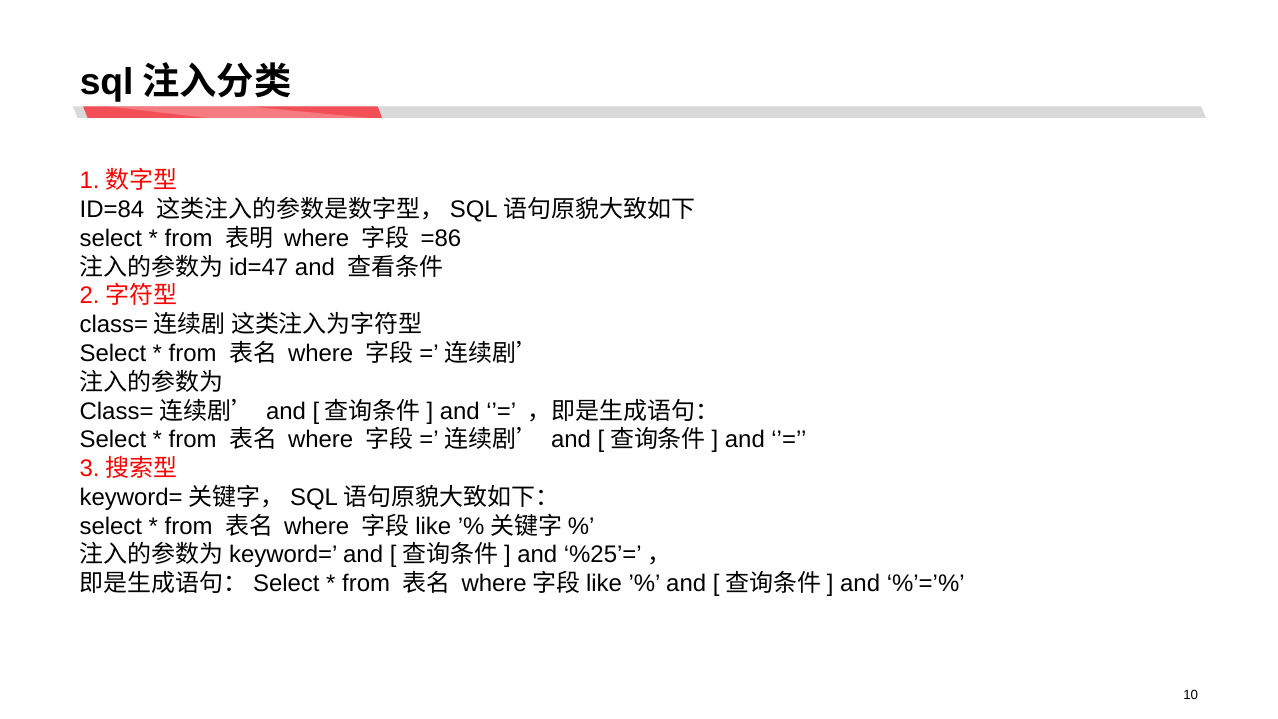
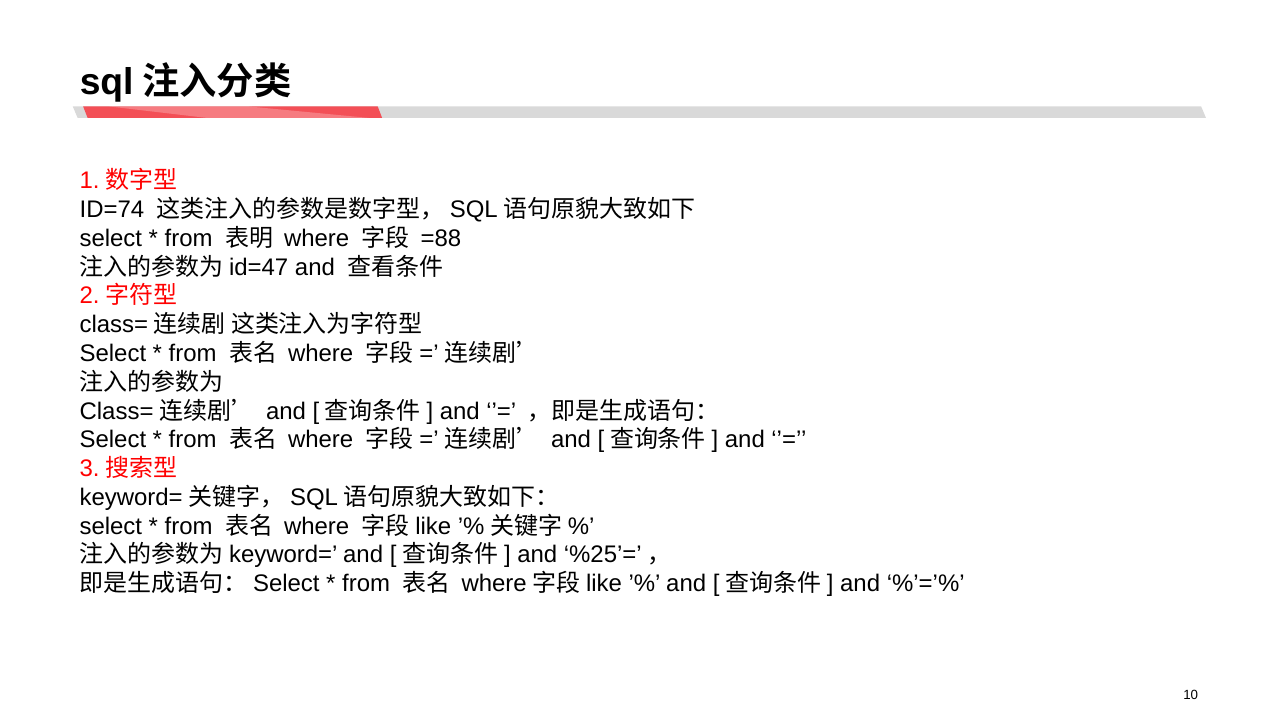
ID=84: ID=84 -> ID=74 (112, 210)
=86: =86 -> =88 (441, 239)
